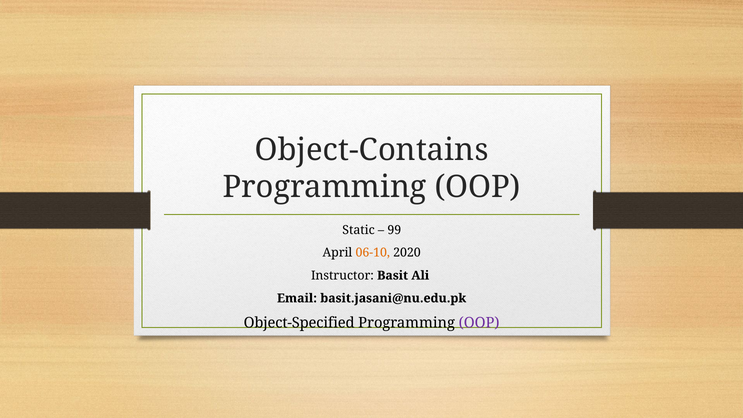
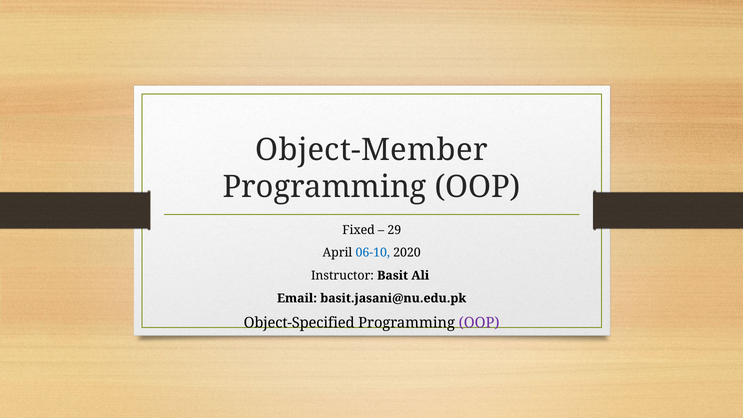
Object-Contains: Object-Contains -> Object-Member (372, 150)
Static: Static -> Fixed (359, 230)
99: 99 -> 29 (394, 230)
06-10 colour: orange -> blue (373, 253)
